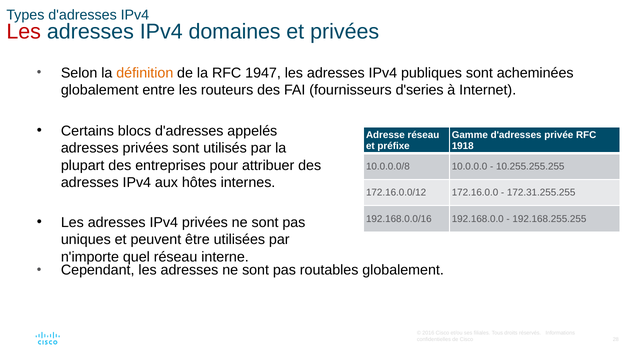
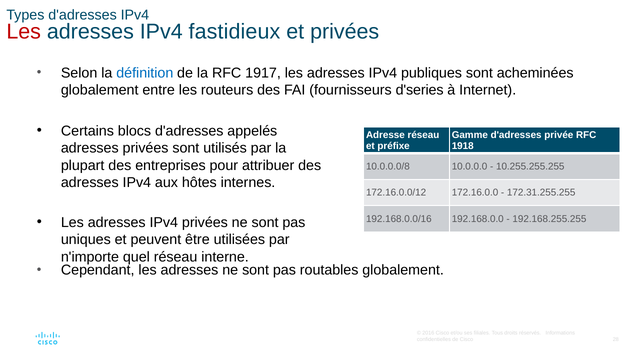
domaines: domaines -> fastidieux (234, 32)
définition colour: orange -> blue (145, 73)
1947: 1947 -> 1917 (263, 73)
